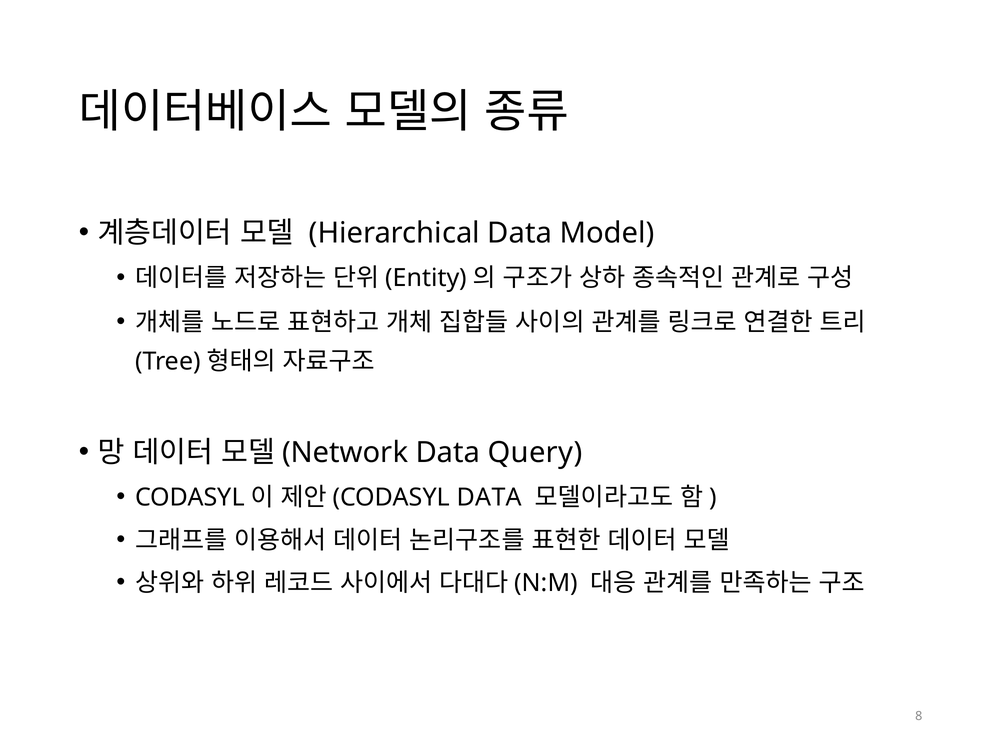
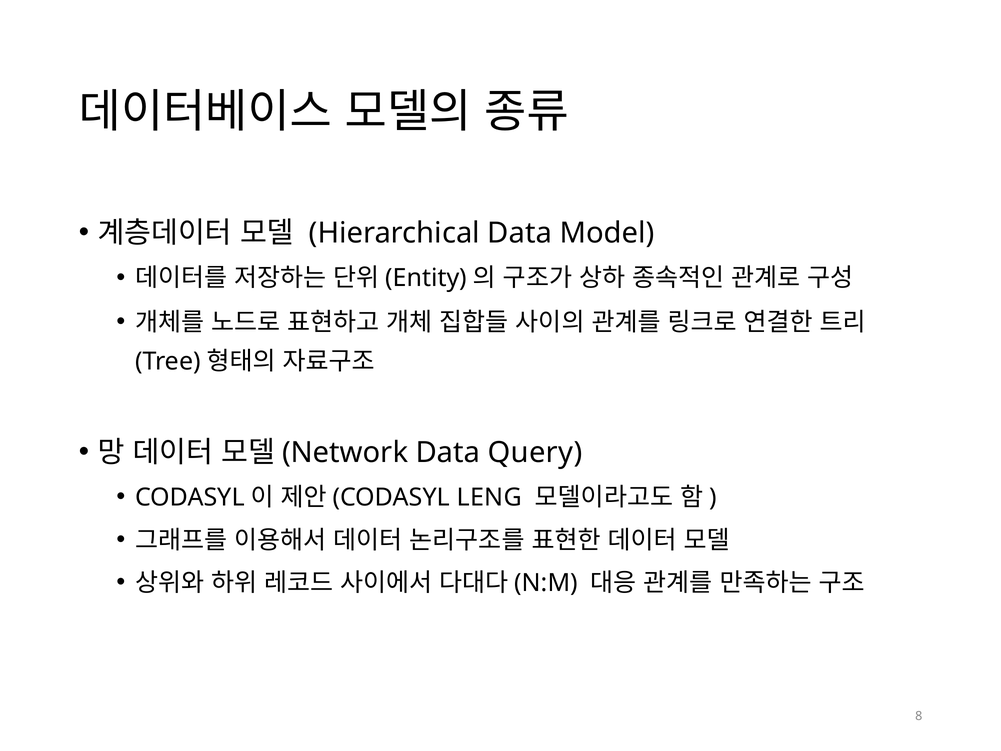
DATA: DATA -> LENG (489, 497)
